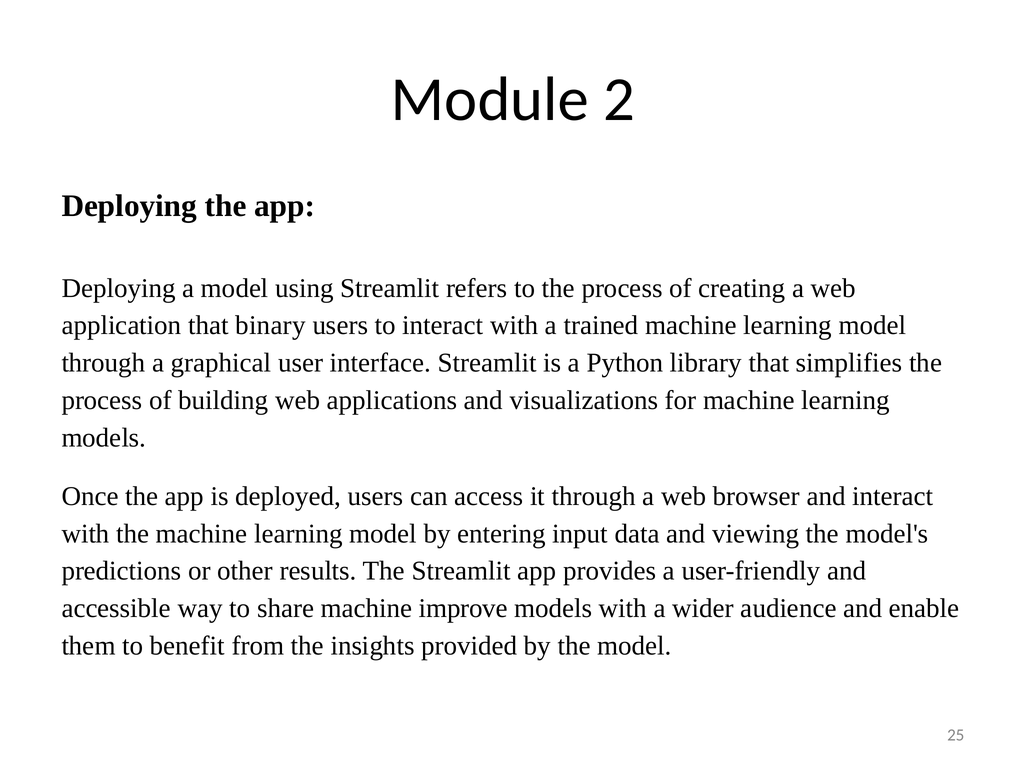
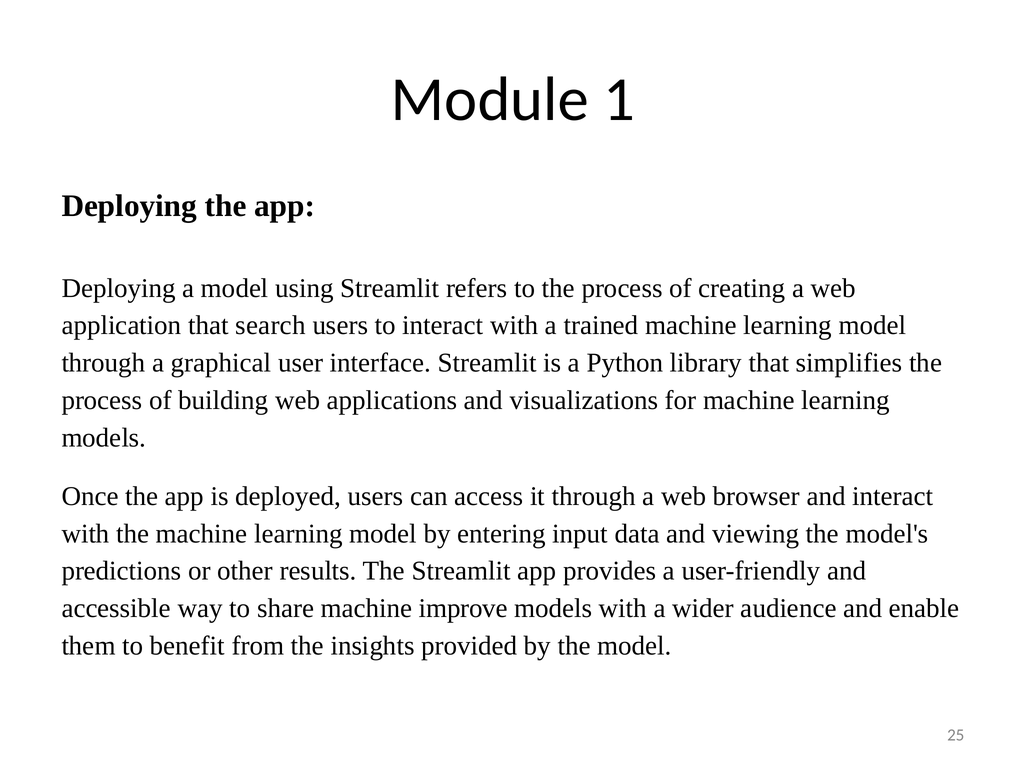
2: 2 -> 1 (619, 99)
binary: binary -> search (270, 325)
